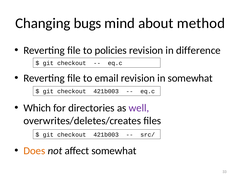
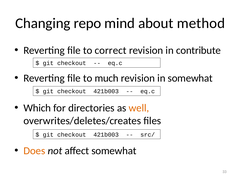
bugs: bugs -> repo (87, 23)
policies: policies -> correct (111, 51)
difference: difference -> contribute (198, 51)
email: email -> much (107, 78)
well colour: purple -> orange (139, 108)
